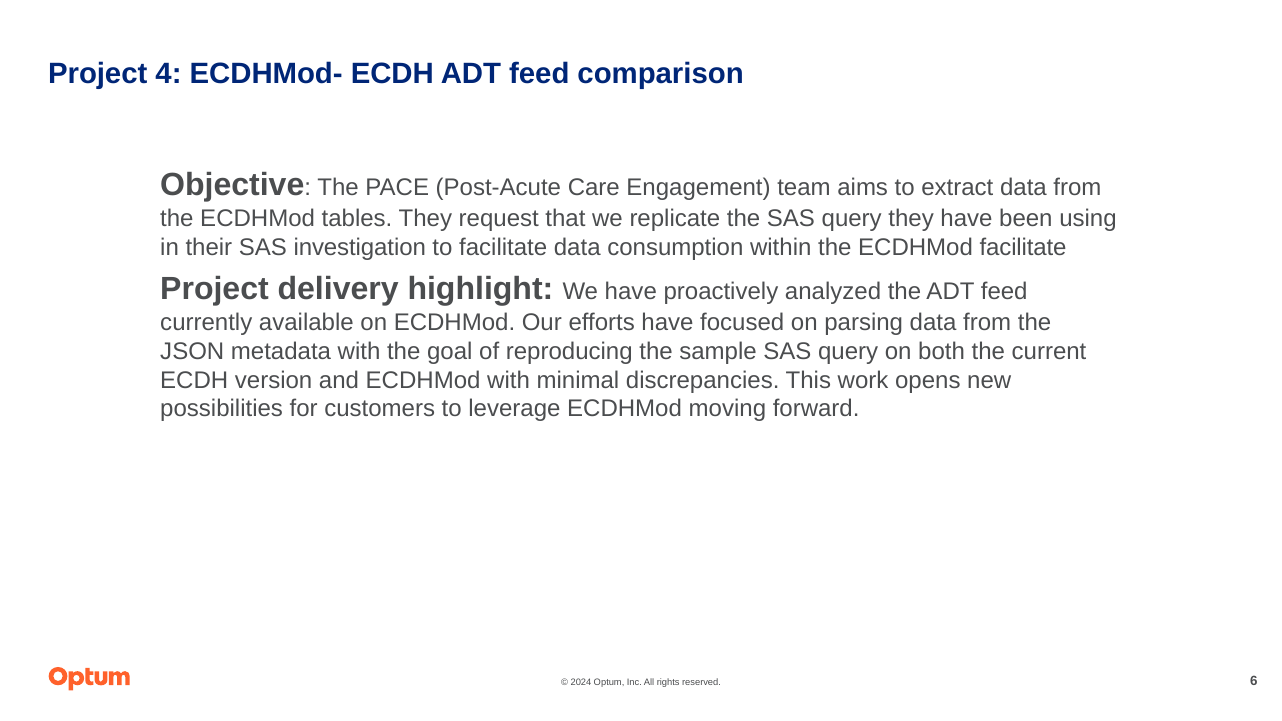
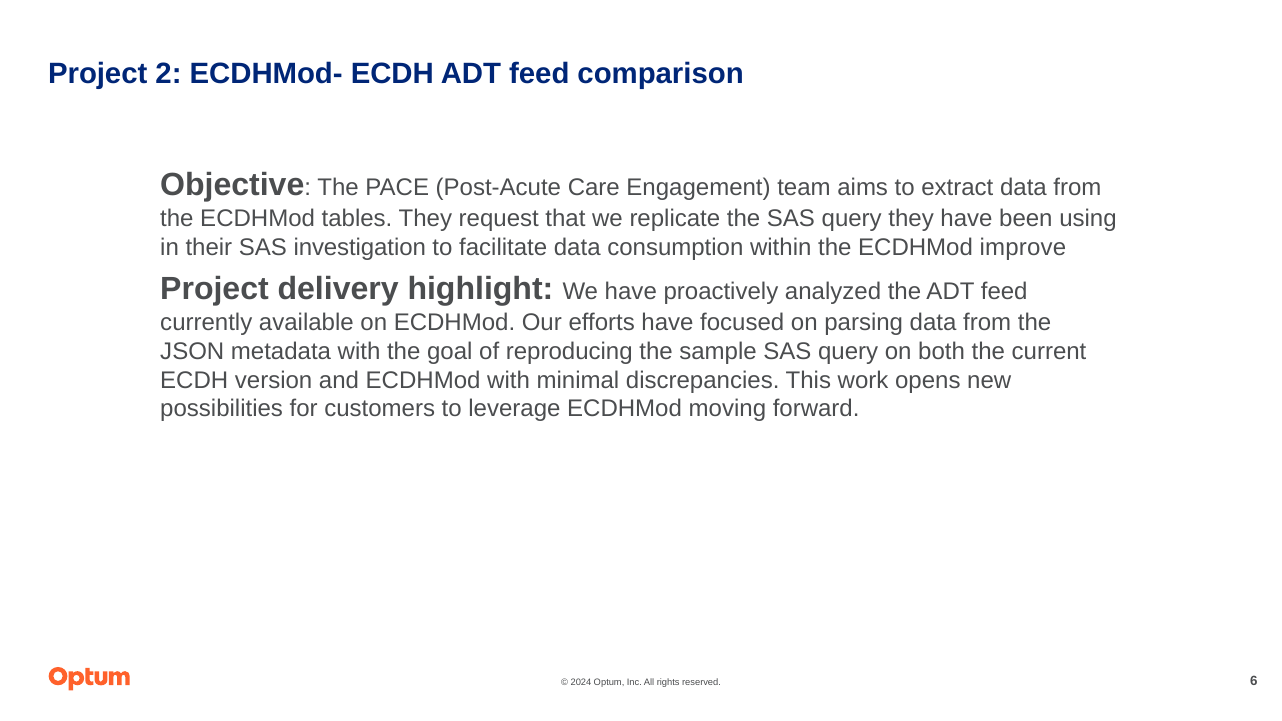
4: 4 -> 2 (169, 74)
ECDHMod facilitate: facilitate -> improve (1023, 247)
